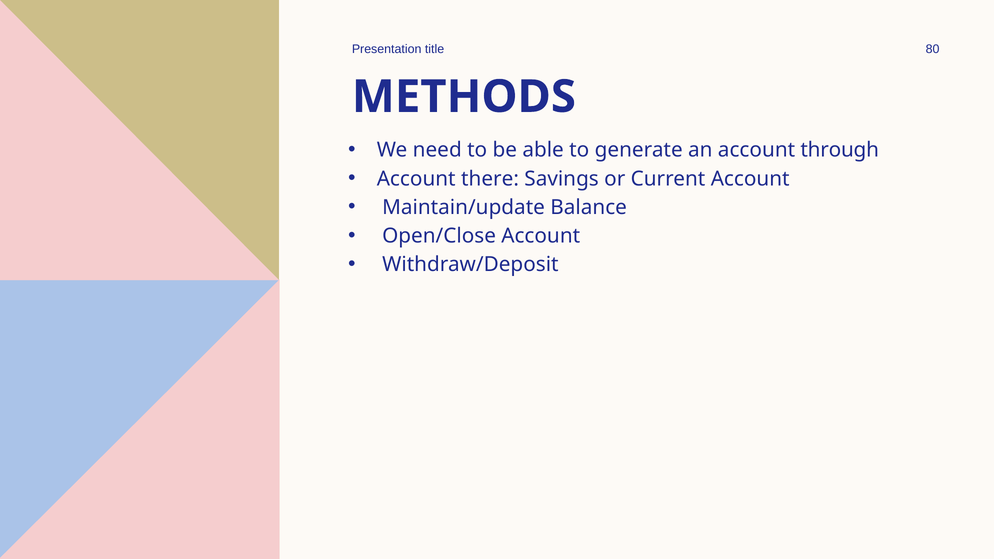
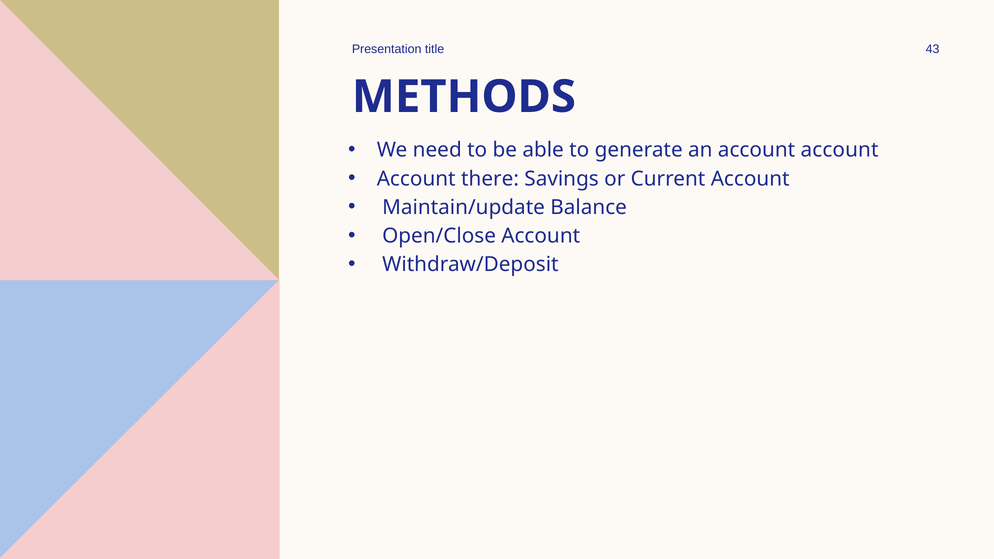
80: 80 -> 43 (933, 49)
account through: through -> account (840, 150)
